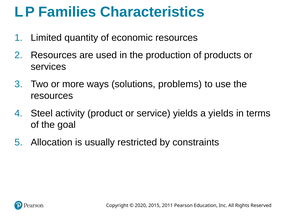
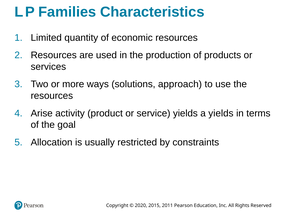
problems: problems -> approach (180, 84)
Steel: Steel -> Arise (42, 114)
